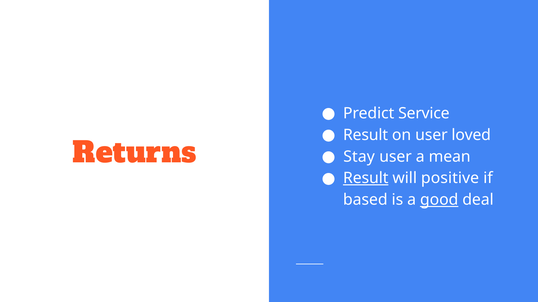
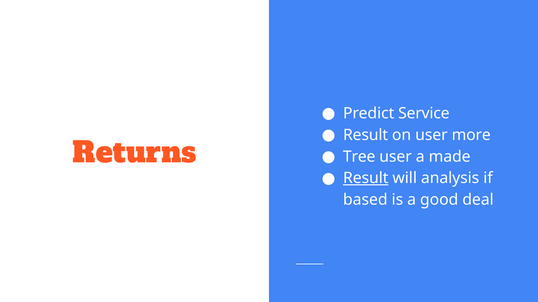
loved: loved -> more (471, 135)
Stay: Stay -> Tree (359, 157)
mean: mean -> made (450, 157)
positive: positive -> analysis (450, 178)
good underline: present -> none (439, 200)
